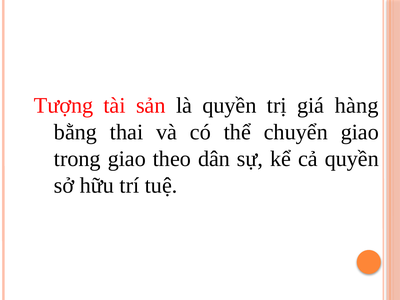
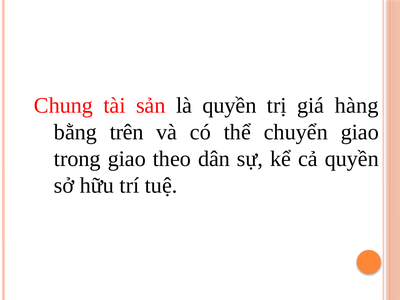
Tượng: Tượng -> Chung (64, 106)
thai: thai -> trên (127, 132)
